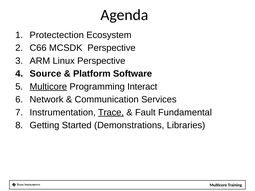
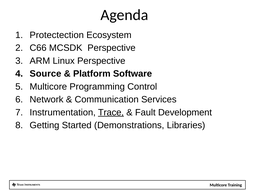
Multicore underline: present -> none (48, 87)
Interact: Interact -> Control (142, 87)
Fundamental: Fundamental -> Development (185, 113)
